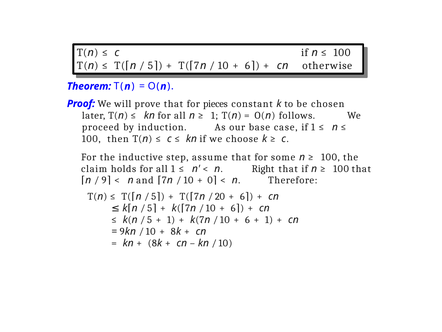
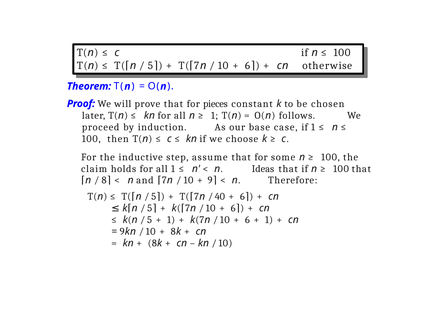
Right: Right -> Ideas (263, 168)
9: 9 -> 8 (104, 180)
0: 0 -> 9 (210, 180)
20: 20 -> 40 (220, 196)
